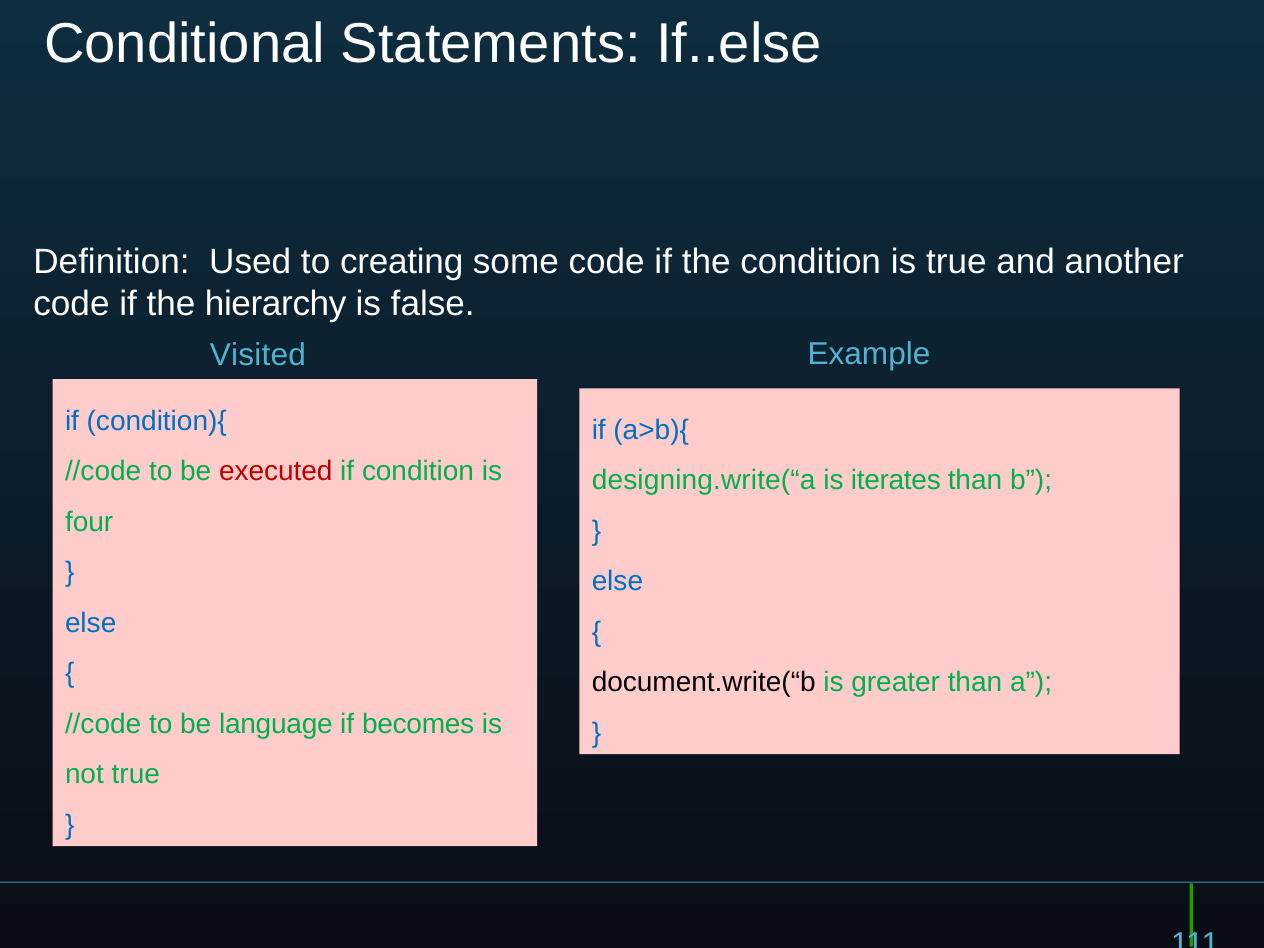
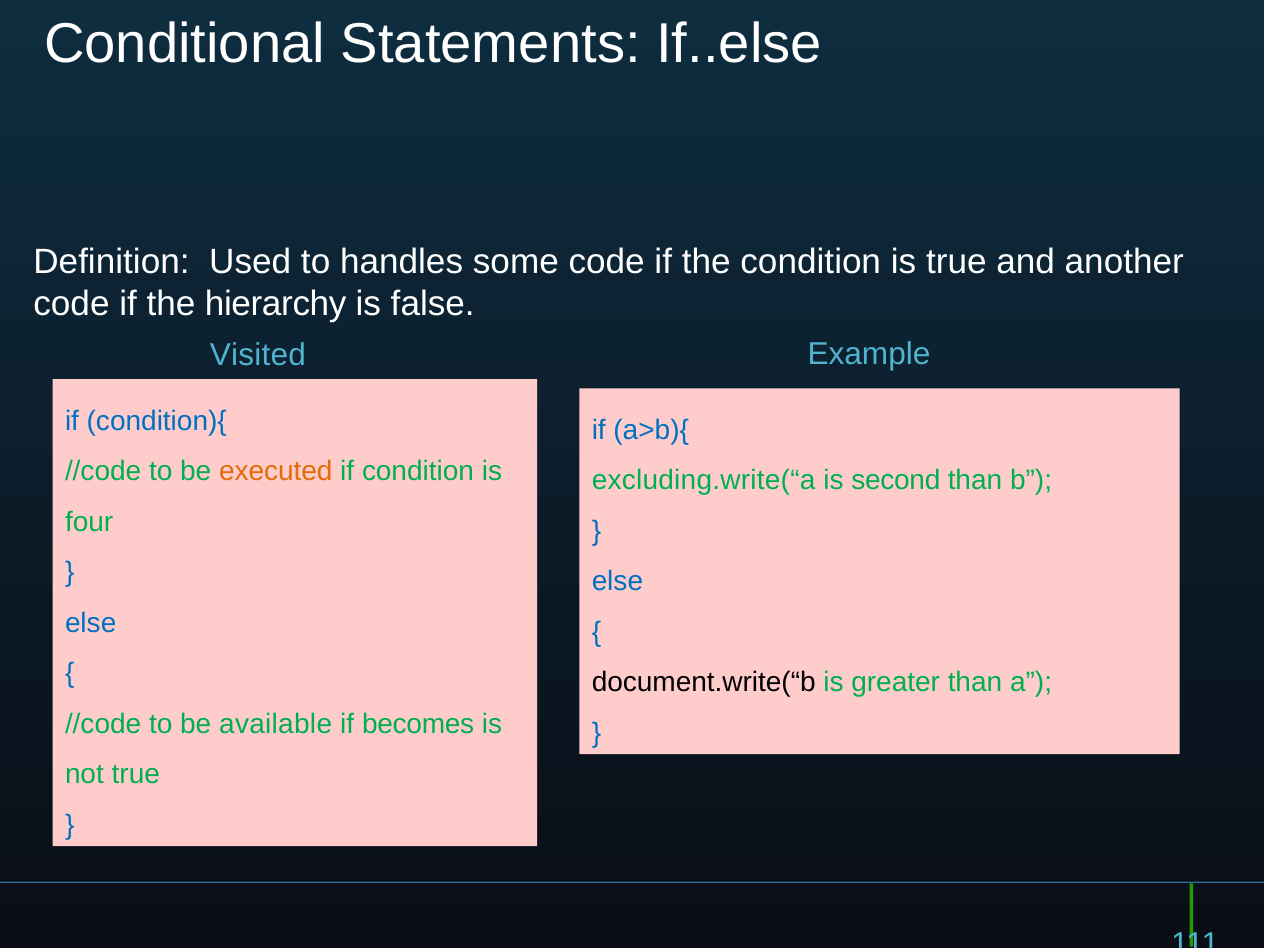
creating: creating -> handles (402, 261)
executed colour: red -> orange (276, 472)
designing.write(“a: designing.write(“a -> excluding.write(“a (704, 481)
iterates: iterates -> second (896, 481)
language: language -> available (276, 724)
